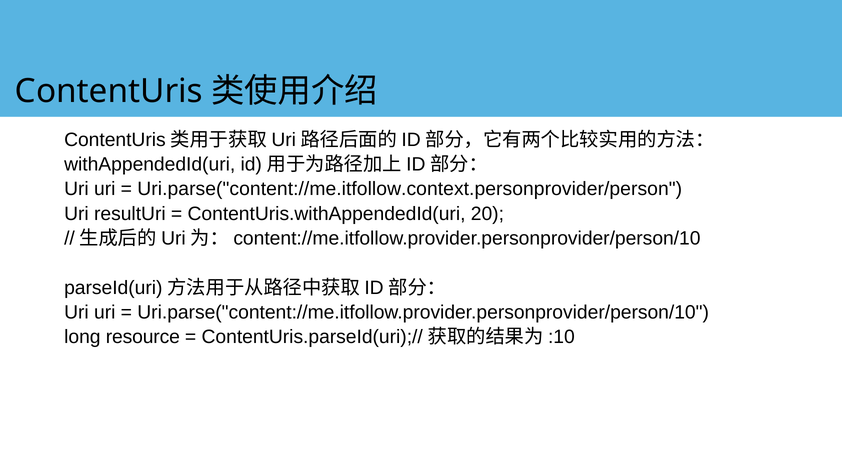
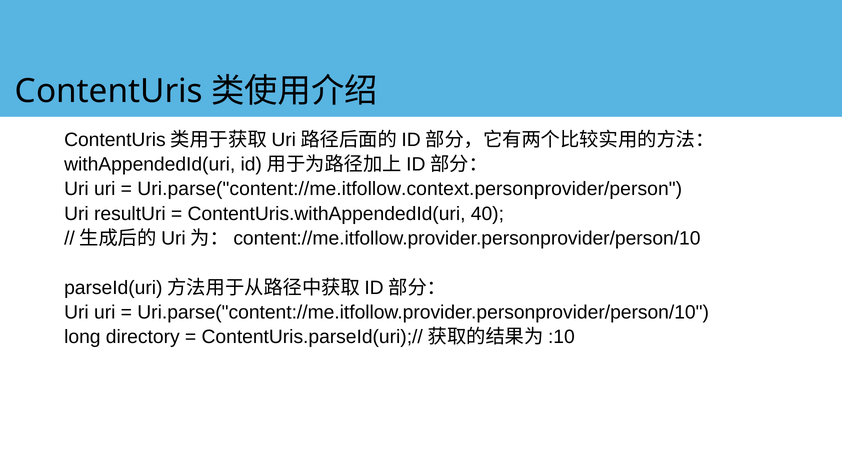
20: 20 -> 40 (487, 214)
resource: resource -> directory (143, 337)
